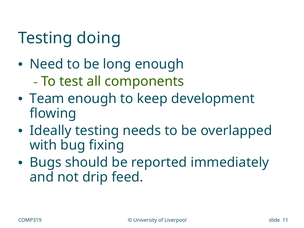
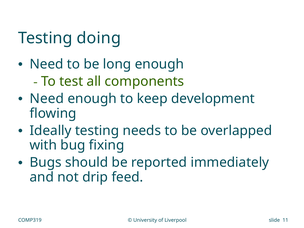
Team: Team -> Need (47, 99)
